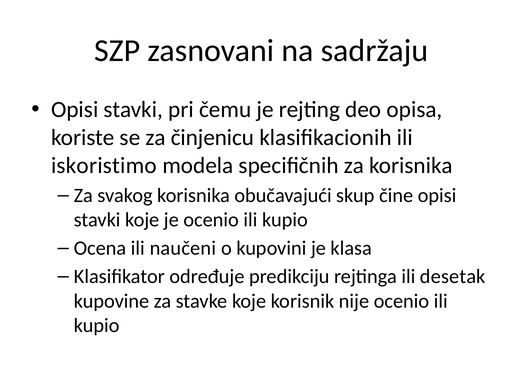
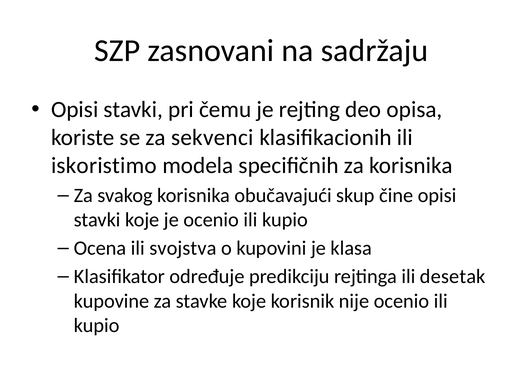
činjenicu: činjenicu -> sekvenci (212, 138)
naučeni: naučeni -> svojstva (183, 248)
